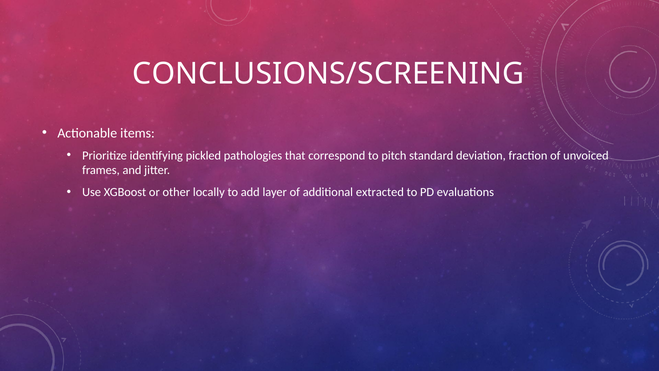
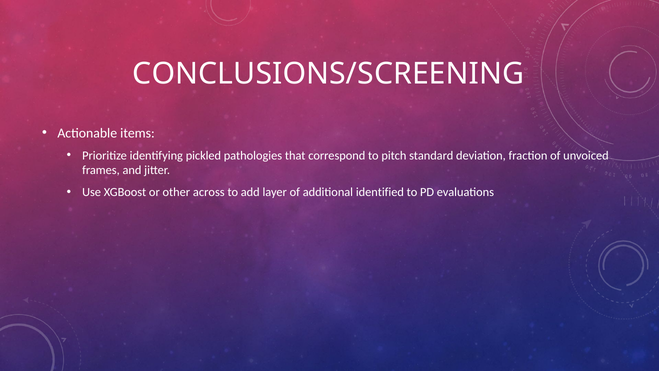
locally: locally -> across (209, 192)
extracted: extracted -> identified (380, 192)
